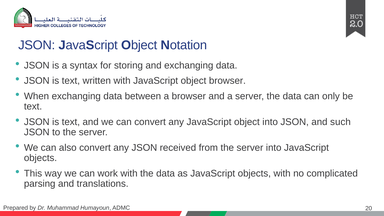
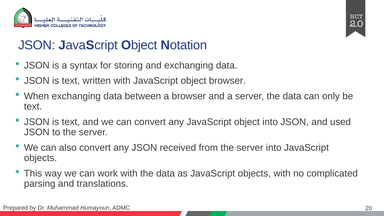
such: such -> used (341, 122)
